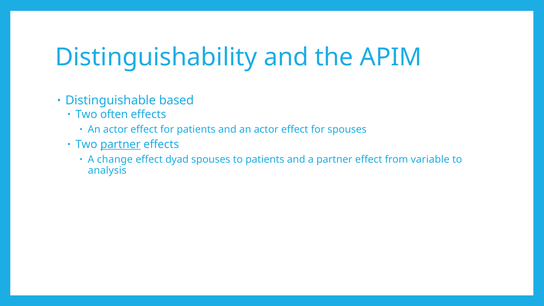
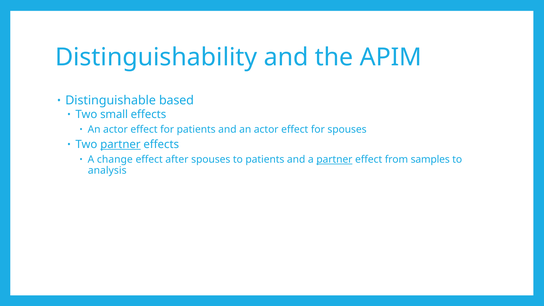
often: often -> small (114, 114)
dyad: dyad -> after (177, 160)
partner underline: none -> present (334, 160)
variable: variable -> samples (430, 160)
